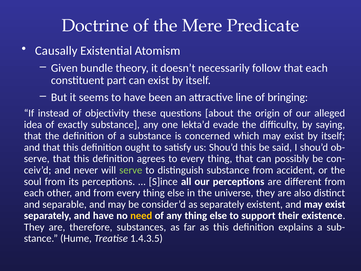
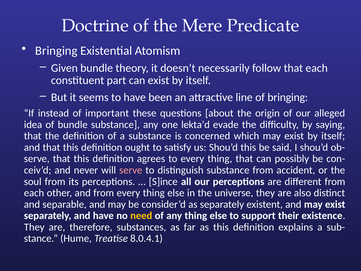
Causally: Causally -> Bringing (56, 51)
objectivity: objectivity -> important (107, 113)
of exactly: exactly -> bundle (73, 125)
serve colour: light green -> pink (131, 170)
1.4.3.5: 1.4.3.5 -> 8.0.4.1 (146, 238)
